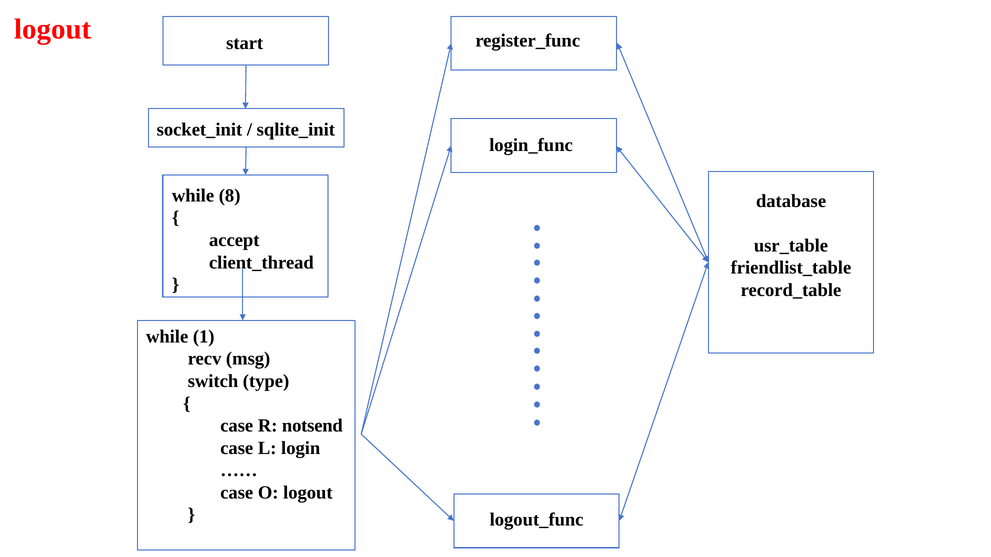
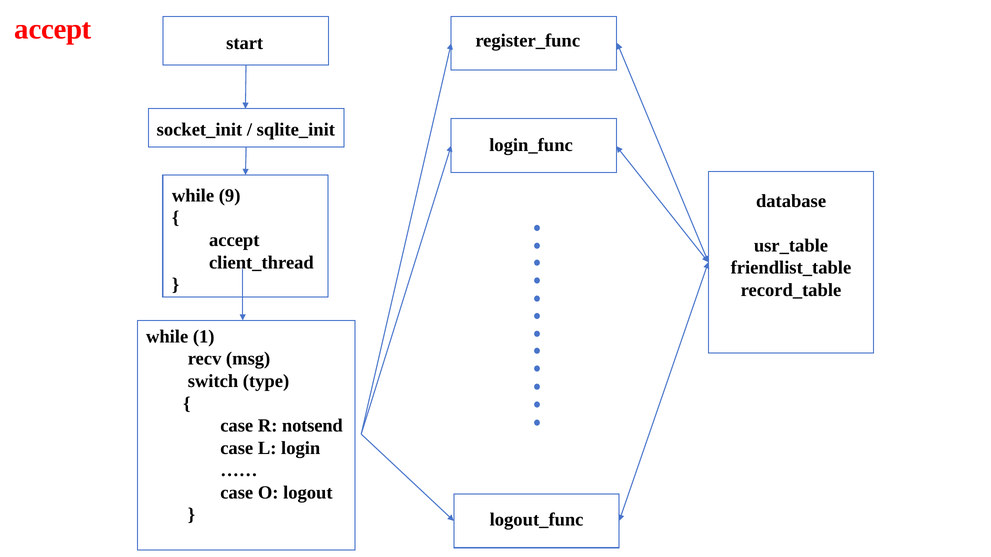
logout: logout -> accept (53, 29)
8: 8 -> 9 (230, 196)
